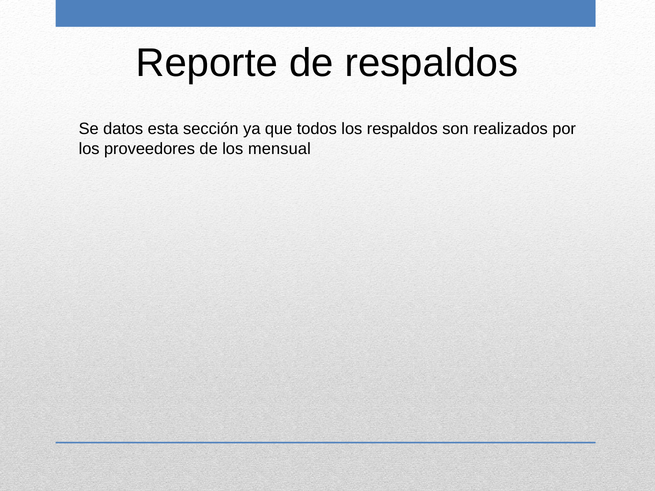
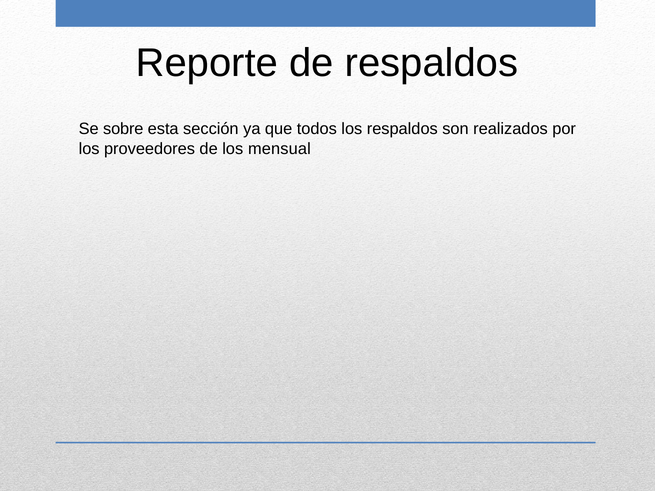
datos: datos -> sobre (123, 129)
